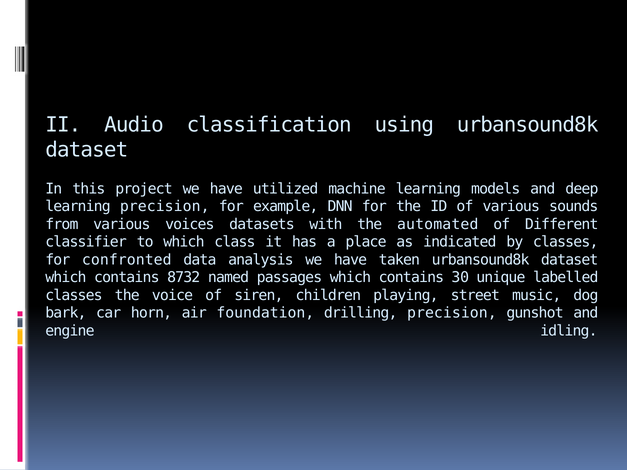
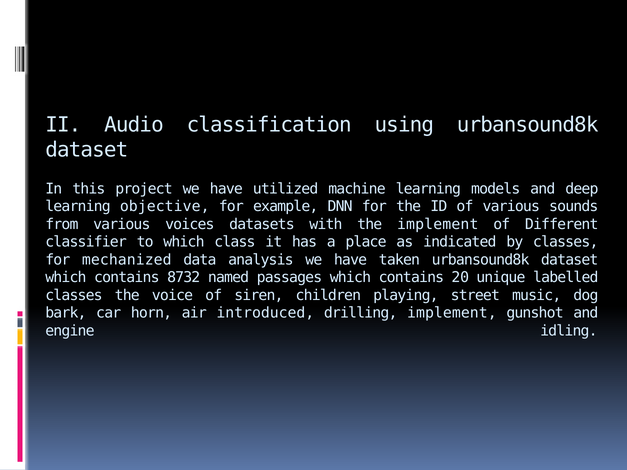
learning precision: precision -> objective (165, 206)
the automated: automated -> implement (438, 224)
confronted: confronted -> mechanized (127, 260)
30: 30 -> 20 (460, 278)
foundation: foundation -> introduced (265, 313)
drilling precision: precision -> implement (452, 313)
